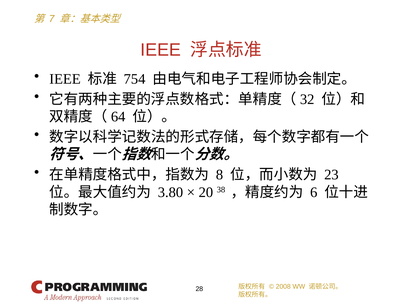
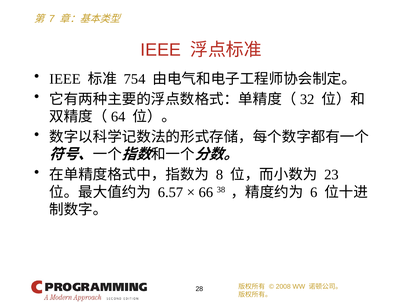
3.80: 3.80 -> 6.57 (170, 192)
20: 20 -> 66 (206, 192)
